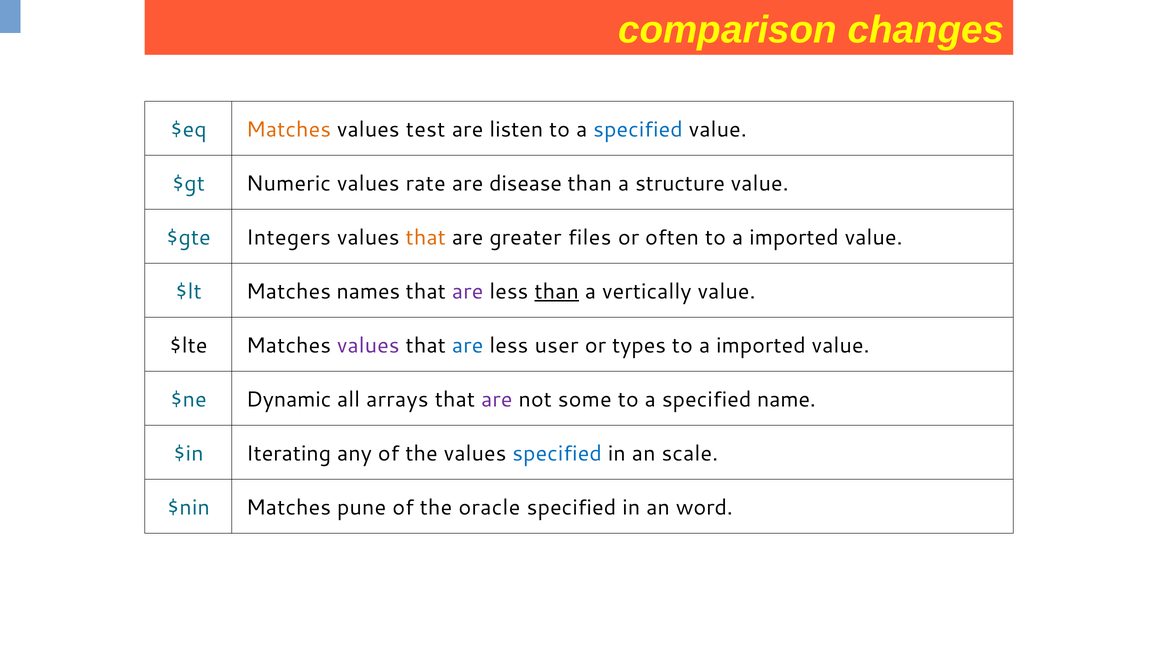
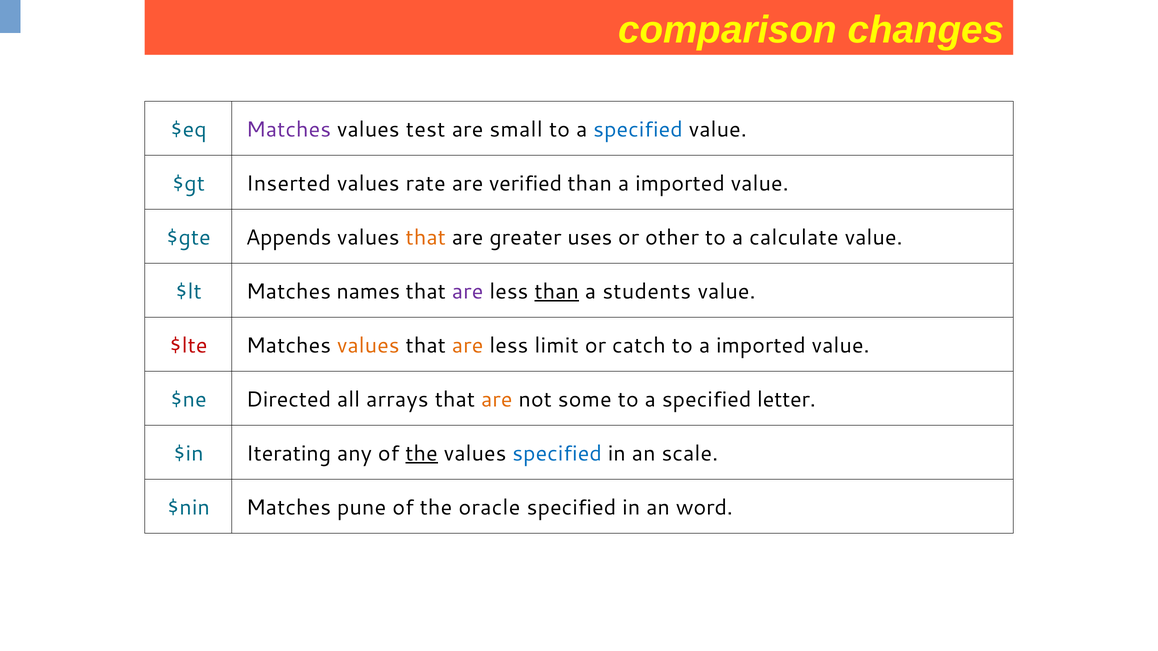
Matches colour: orange -> purple (288, 130)
listen: listen -> small (516, 130)
Numeric: Numeric -> Inserted (288, 184)
disease: disease -> verified (526, 184)
than a structure: structure -> imported (680, 184)
Integers: Integers -> Appends (289, 238)
files: files -> uses (590, 238)
often: often -> other (672, 238)
imported: imported -> calculate (794, 238)
vertically: vertically -> students (647, 292)
$lte colour: black -> red (188, 346)
values colour: purple -> orange (368, 346)
are colour: blue -> orange (468, 346)
user: user -> limit (557, 346)
types: types -> catch (639, 346)
Dynamic: Dynamic -> Directed (289, 400)
are colour: purple -> orange (497, 400)
name: name -> letter (786, 400)
the underline: none -> present (422, 454)
